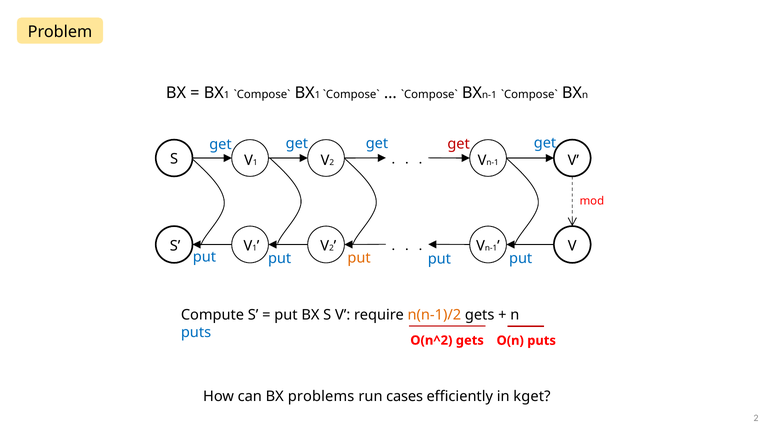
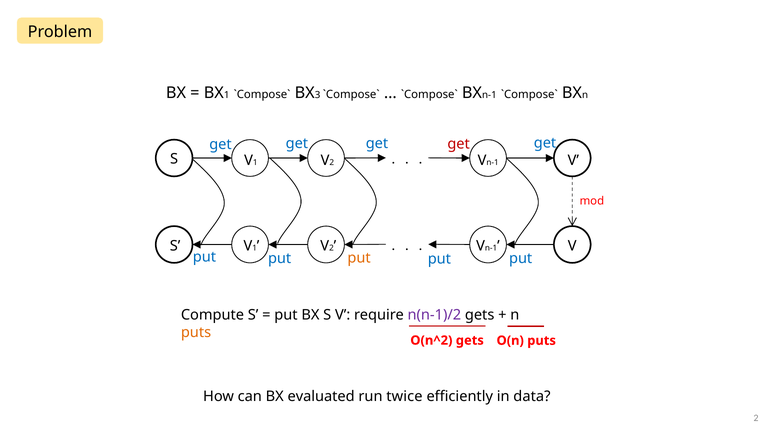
1: 1 -> 3 (318, 95)
n(n-1)/2 colour: orange -> purple (434, 315)
puts colour: blue -> orange (196, 333)
problems: problems -> evaluated (321, 396)
cases: cases -> twice (404, 396)
kget: kget -> data (532, 396)
